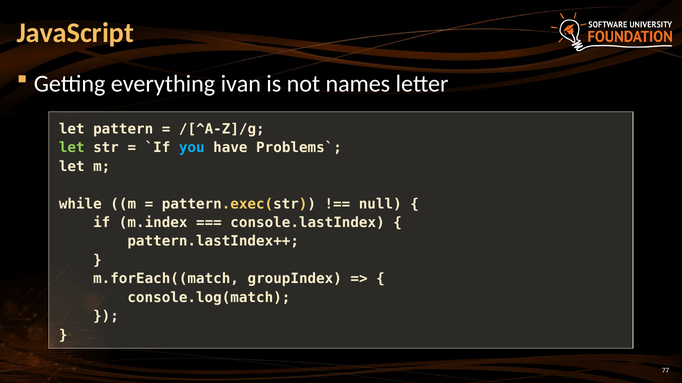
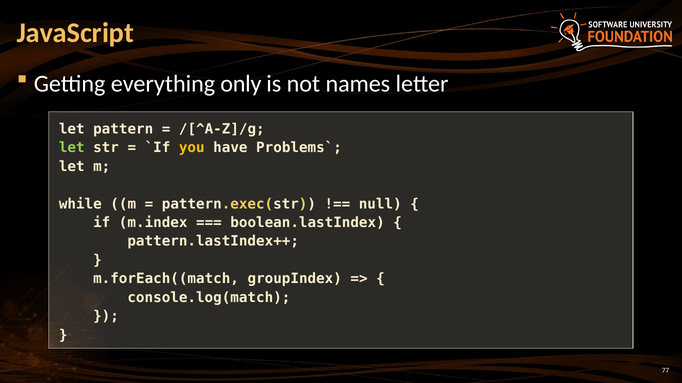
ivan: ivan -> only (241, 84)
you colour: light blue -> yellow (192, 148)
console.lastIndex: console.lastIndex -> boolean.lastIndex (308, 223)
